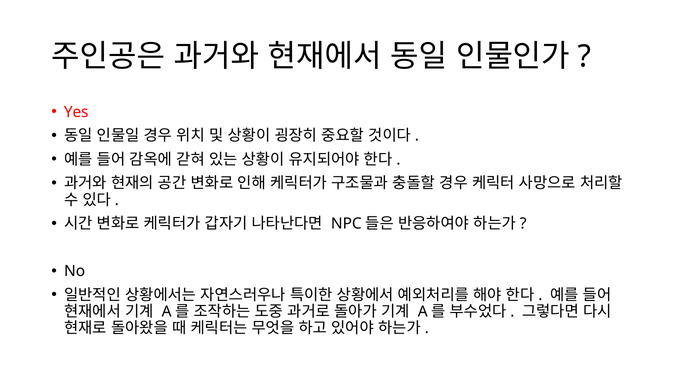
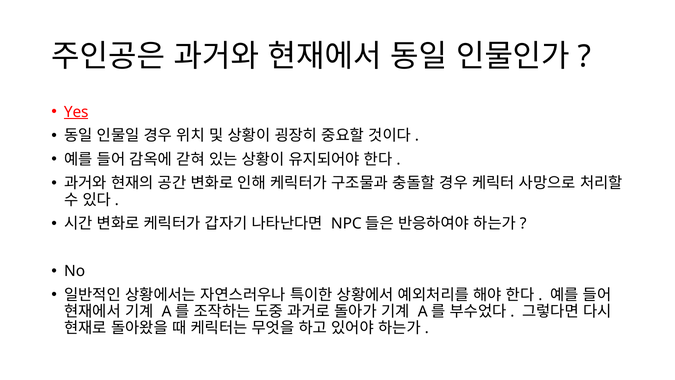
Yes underline: none -> present (76, 112)
